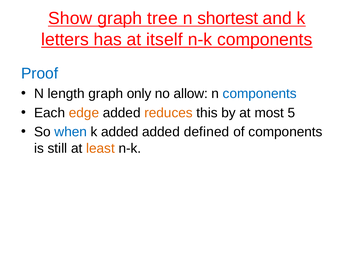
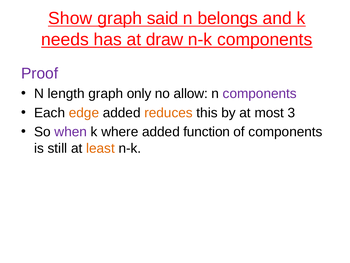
tree: tree -> said (163, 18)
shortest: shortest -> belongs (228, 18)
letters: letters -> needs (65, 39)
itself: itself -> draw (165, 39)
Proof colour: blue -> purple (40, 73)
components colour: blue -> purple (260, 94)
5: 5 -> 3 (291, 113)
when colour: blue -> purple (71, 132)
k added: added -> where (120, 132)
defined: defined -> function (207, 132)
